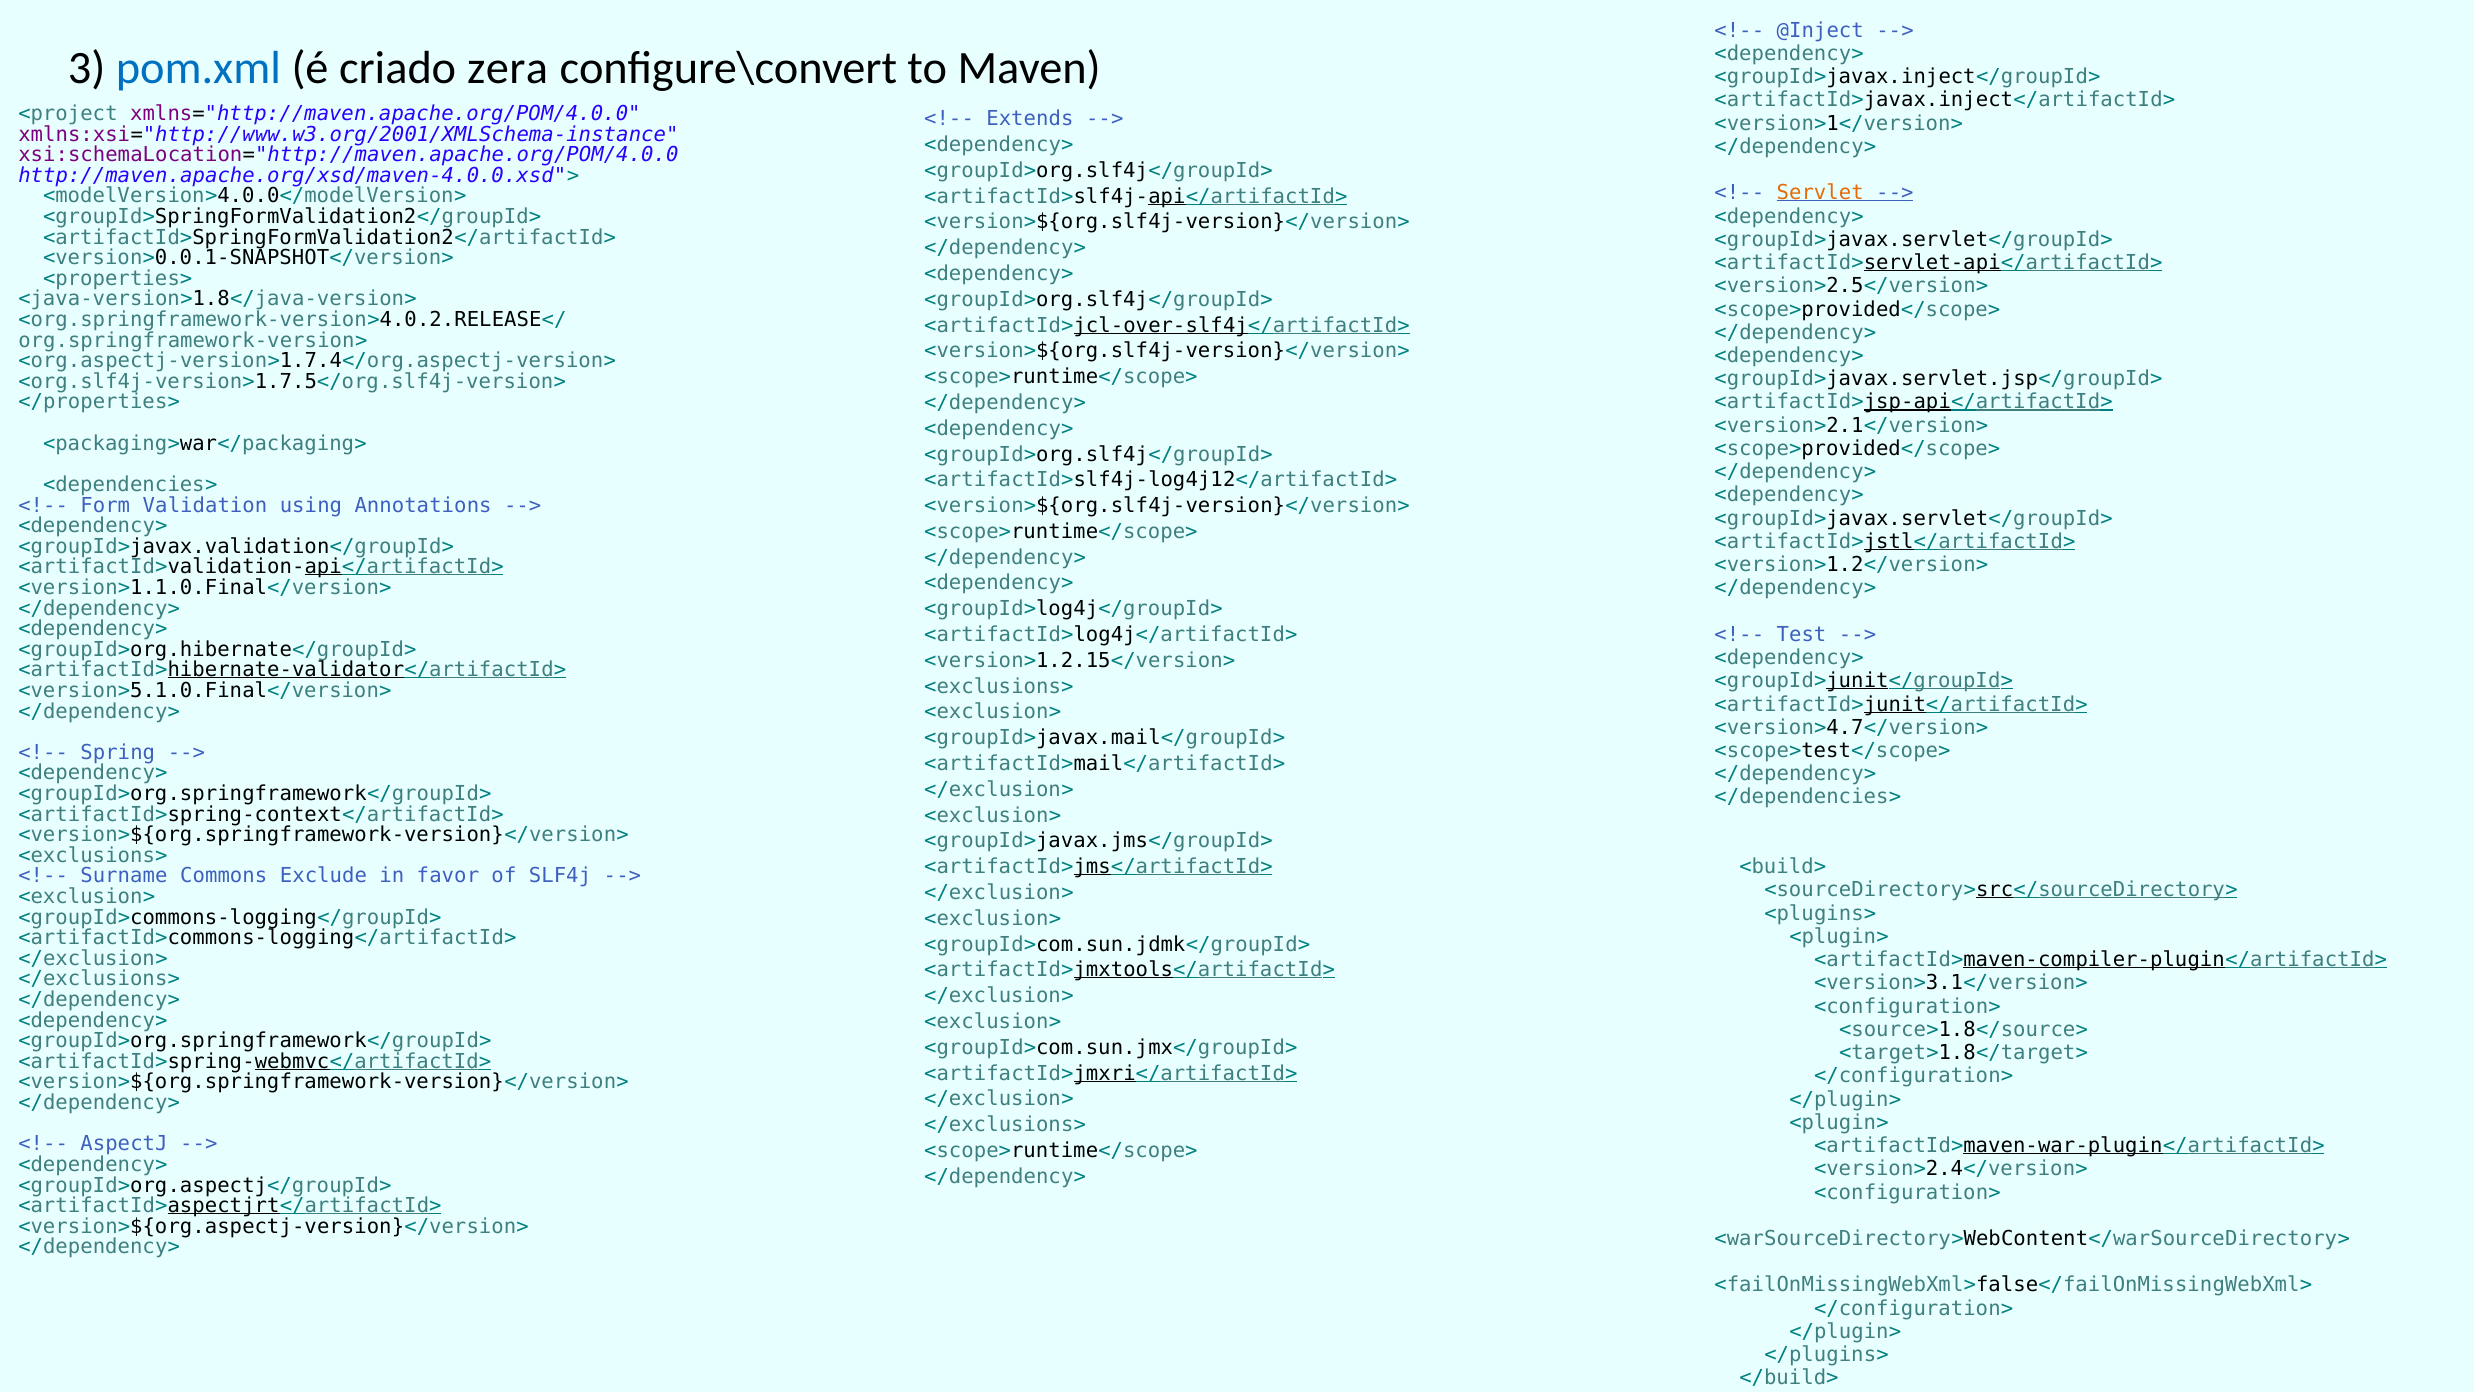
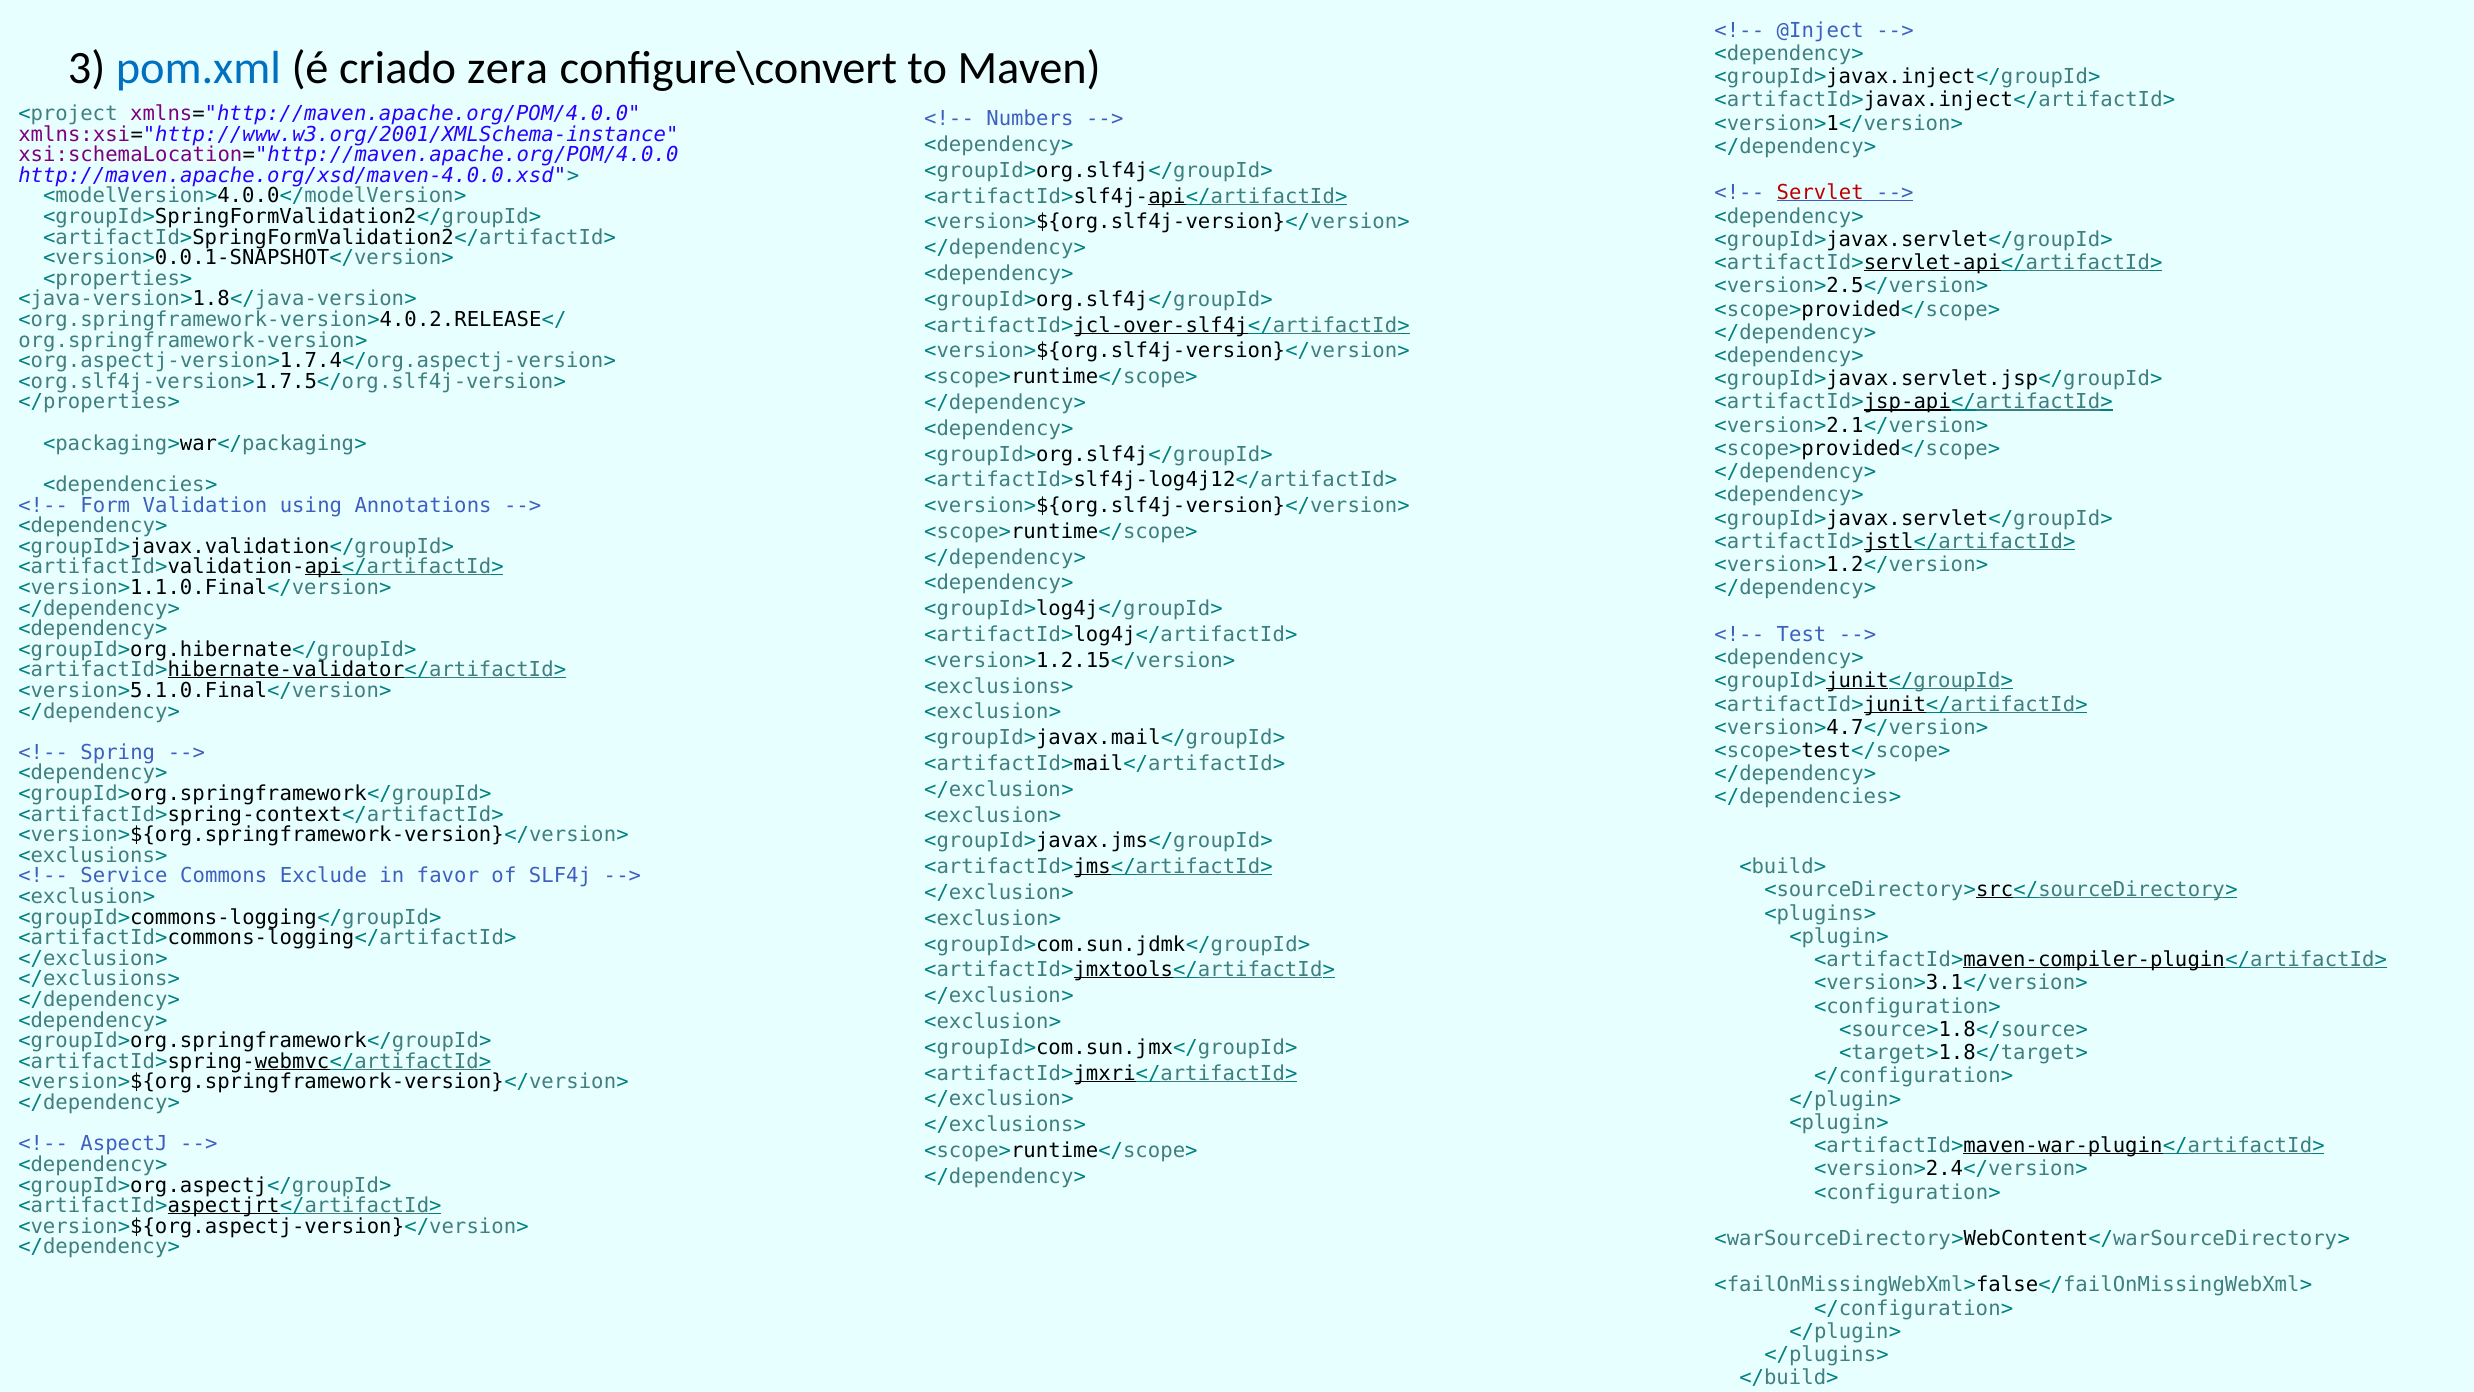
Extends: Extends -> Numbers (1030, 119)
Servlet colour: orange -> red (1820, 193)
Surname: Surname -> Service (124, 876)
